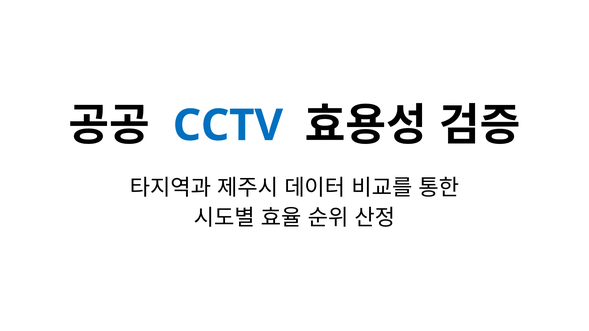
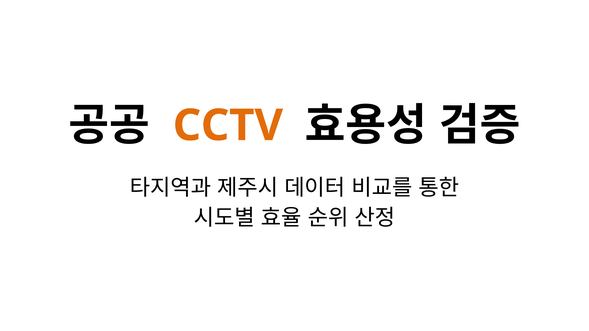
CCTV colour: blue -> orange (228, 126)
